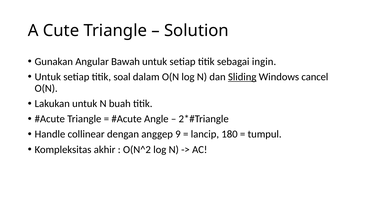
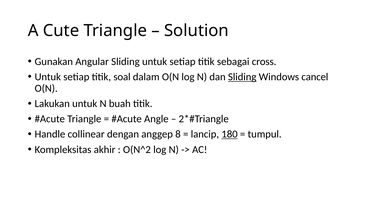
Angular Bawah: Bawah -> Sliding (125, 62)
ingin: ingin -> cross (264, 62)
9: 9 -> 8 (178, 134)
180 underline: none -> present (230, 134)
